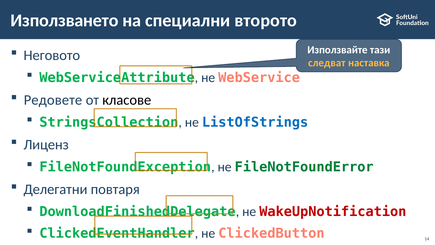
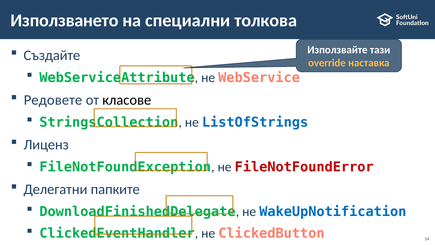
второто: второто -> толкова (266, 21)
Неговото: Неговото -> Създайте (52, 55)
следват: следват -> override (327, 63)
FileNotFoundError colour: green -> red (304, 167)
повтаря: повтаря -> папките (115, 189)
WakeUpNotification colour: red -> blue (333, 211)
